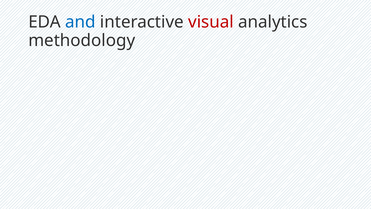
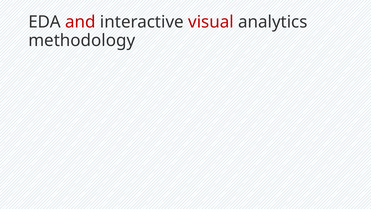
and colour: blue -> red (80, 22)
